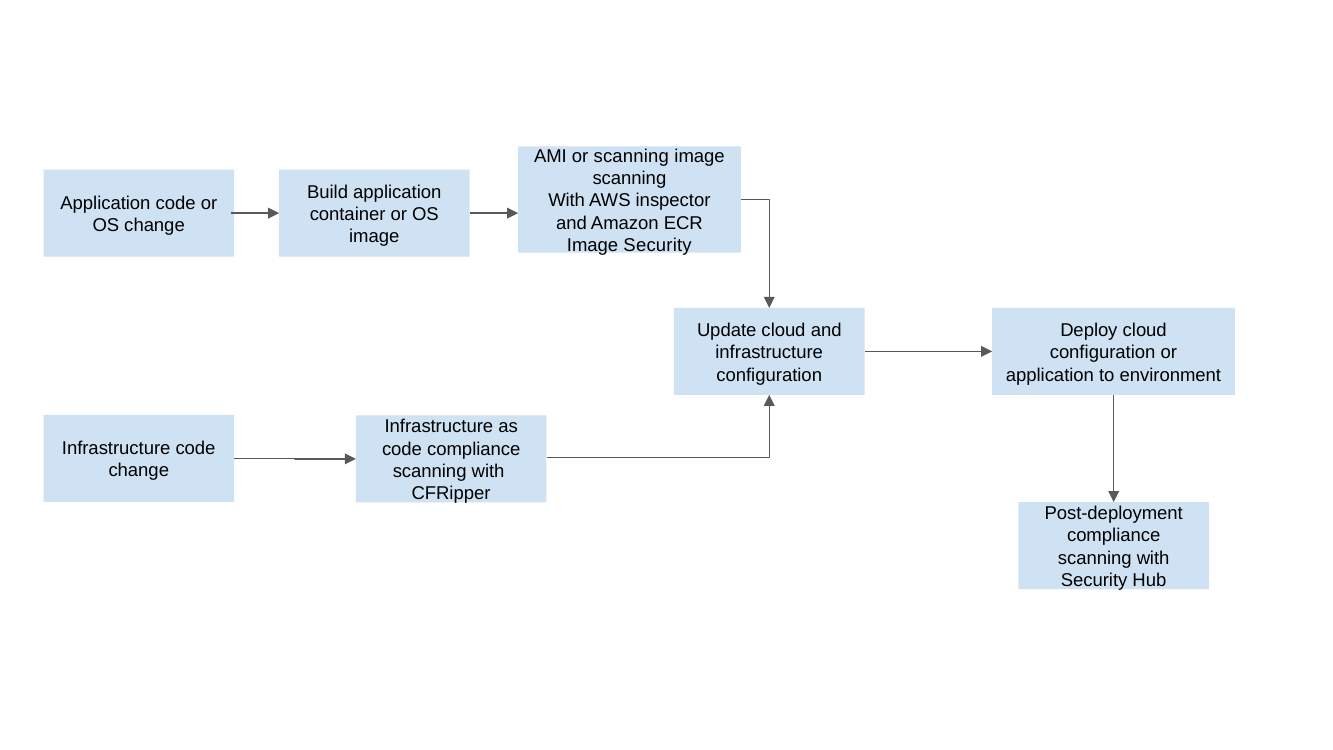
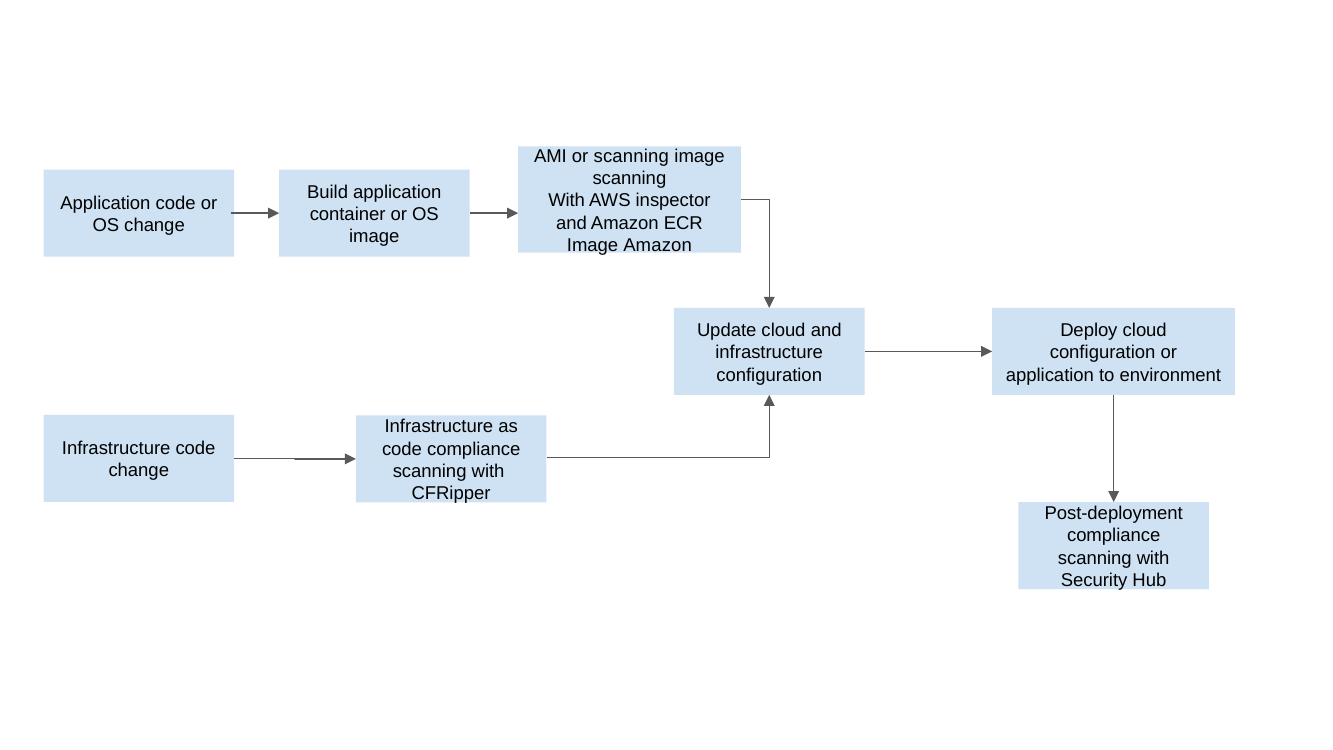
Image Security: Security -> Amazon (658, 245)
